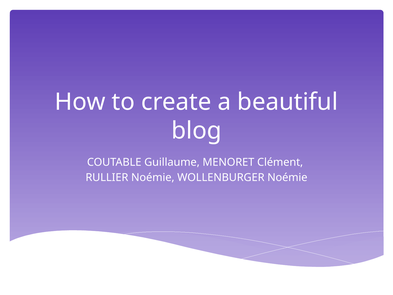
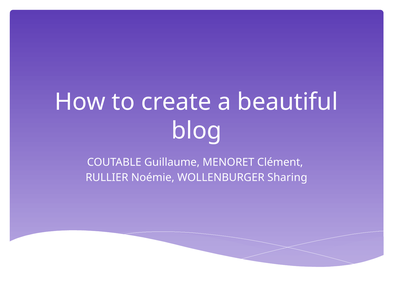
WOLLENBURGER Noémie: Noémie -> Sharing (287, 177)
